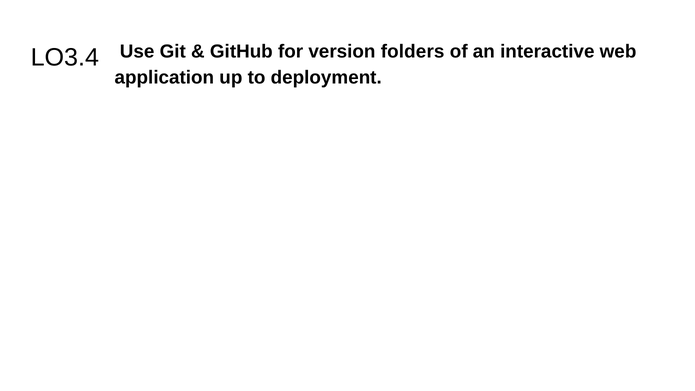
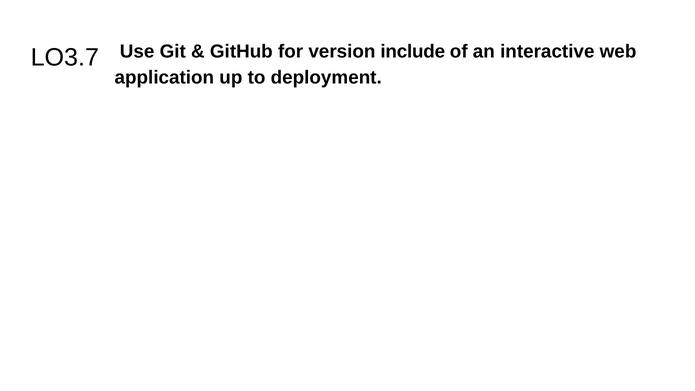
LO3.4: LO3.4 -> LO3.7 (65, 58)
folders: folders -> include (413, 51)
